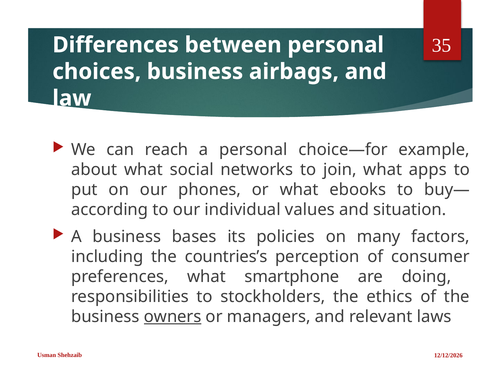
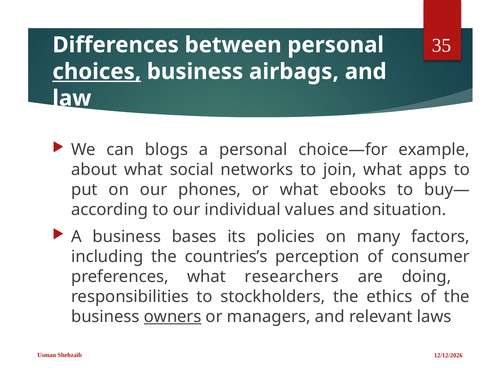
choices underline: none -> present (97, 72)
reach: reach -> blogs (166, 150)
smartphone: smartphone -> researchers (292, 277)
